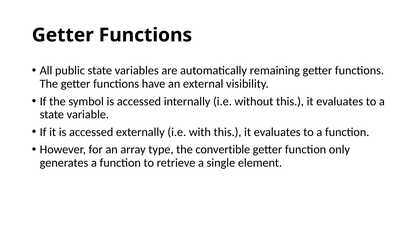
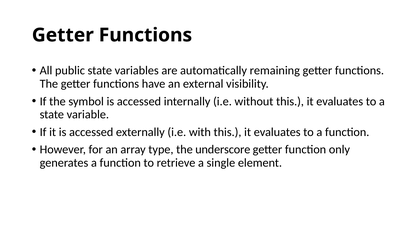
convertible: convertible -> underscore (223, 150)
